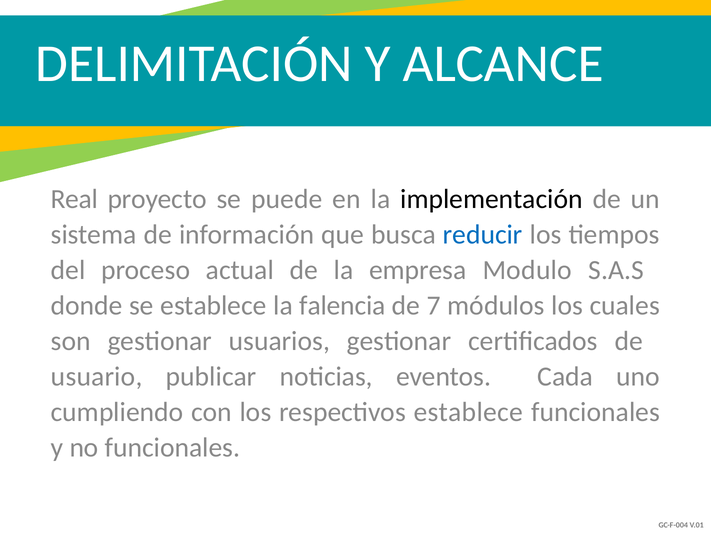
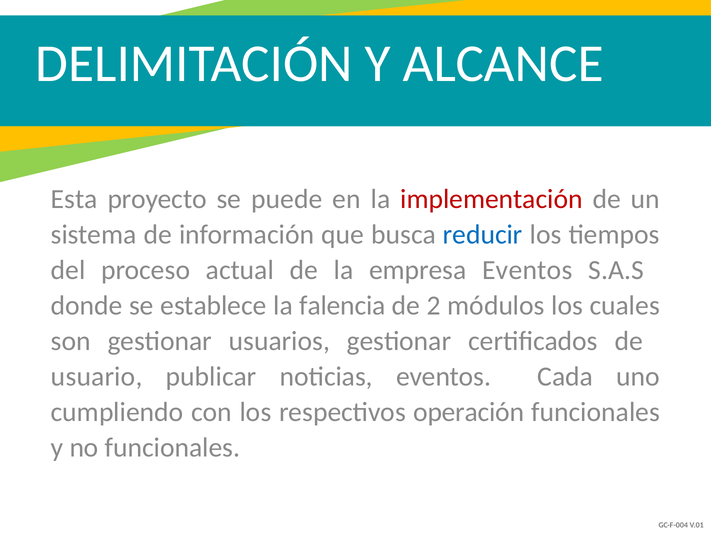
Real: Real -> Esta (74, 199)
implementación colour: black -> red (491, 199)
empresa Modulo: Modulo -> Eventos (527, 270)
7: 7 -> 2 (434, 306)
respectivos establece: establece -> operación (469, 412)
